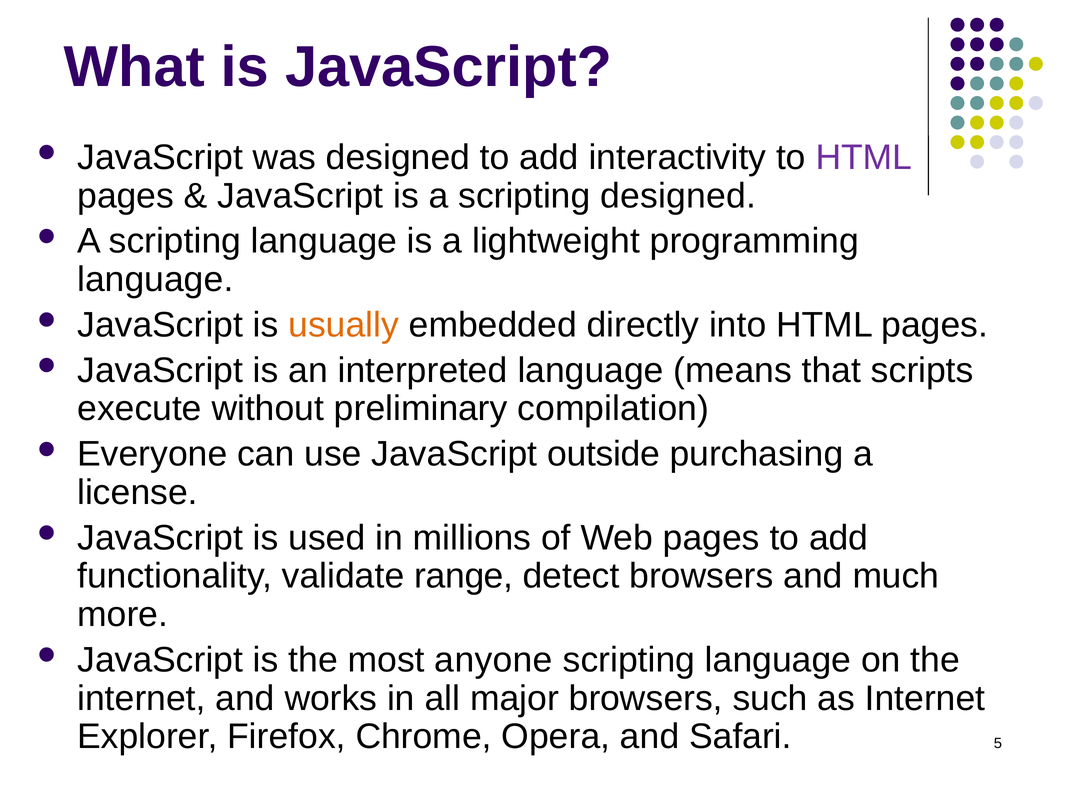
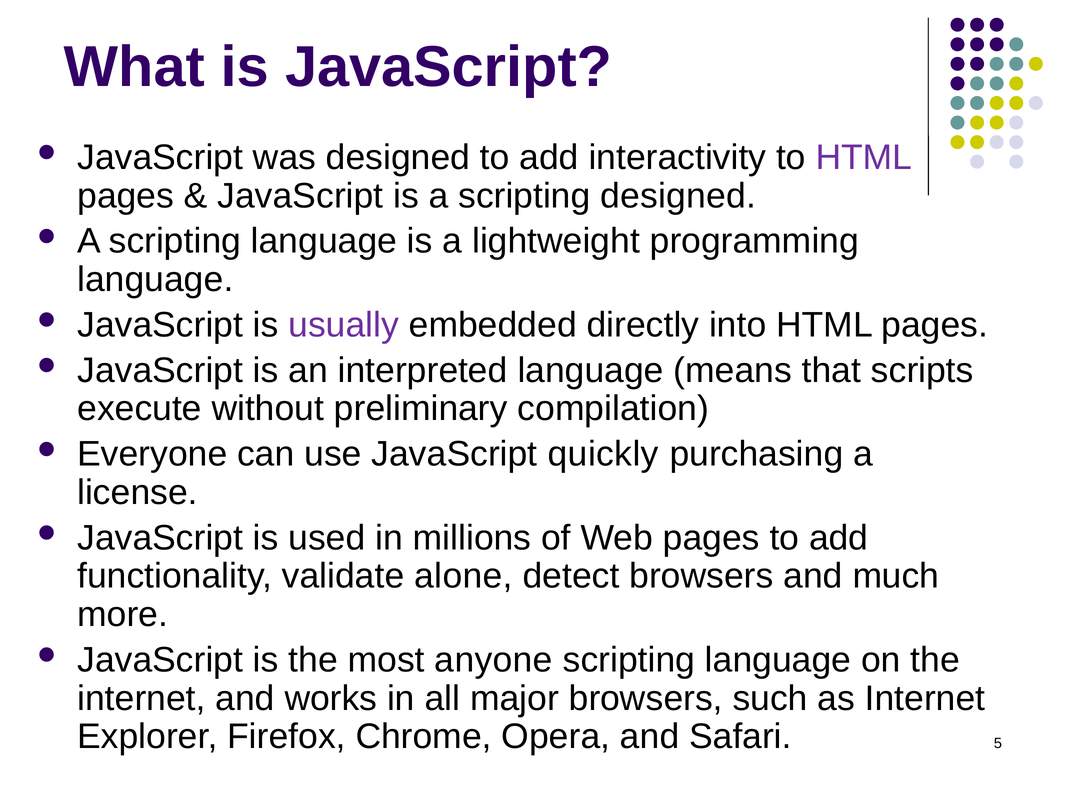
usually colour: orange -> purple (344, 325)
outside: outside -> quickly (603, 454)
range: range -> alone (463, 577)
